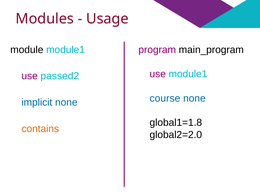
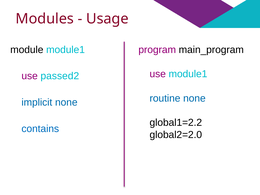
course: course -> routine (165, 98)
global1=1.8: global1=1.8 -> global1=2.2 (176, 123)
contains colour: orange -> blue (40, 129)
